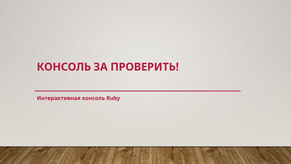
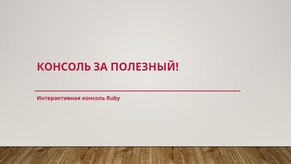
ПРОВЕРИТЬ: ПРОВЕРИТЬ -> ПОЛЕЗНЫЙ (145, 67)
